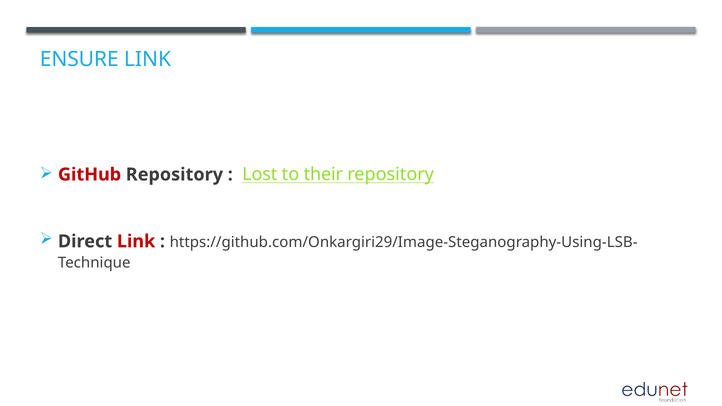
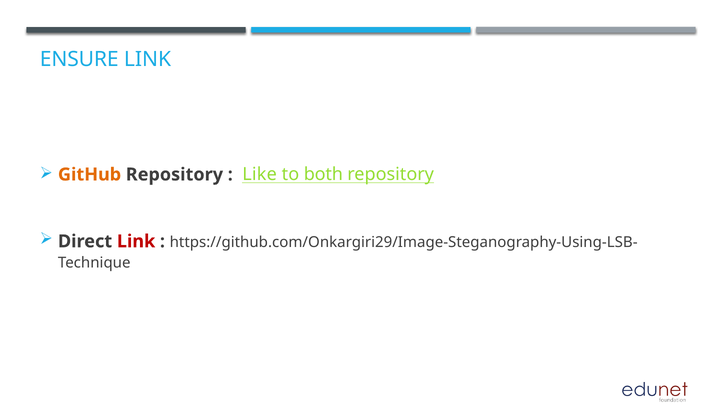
GitHub colour: red -> orange (90, 175)
Lost: Lost -> Like (260, 175)
their: their -> both (323, 175)
